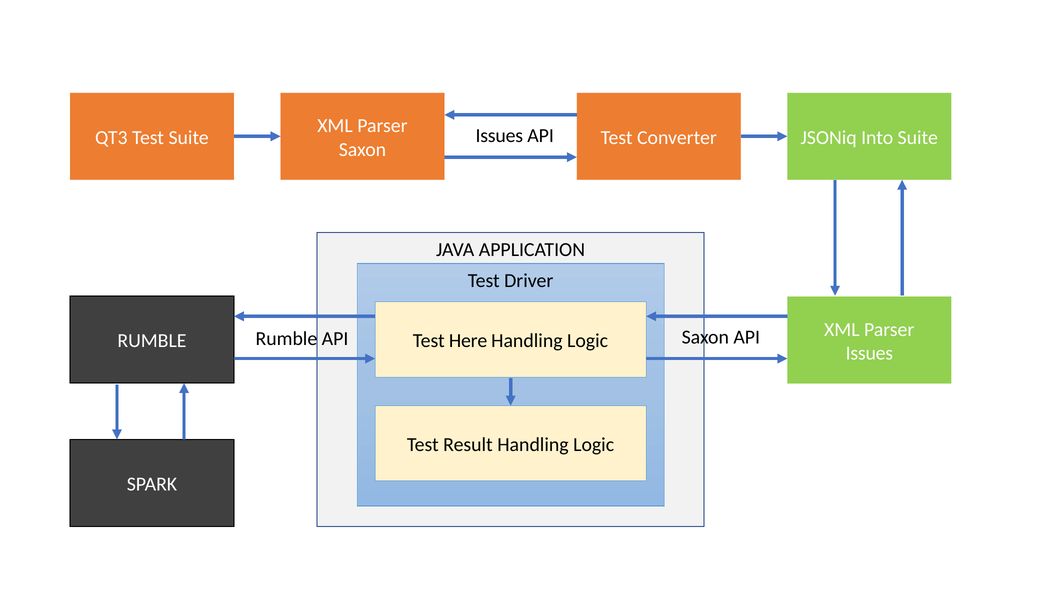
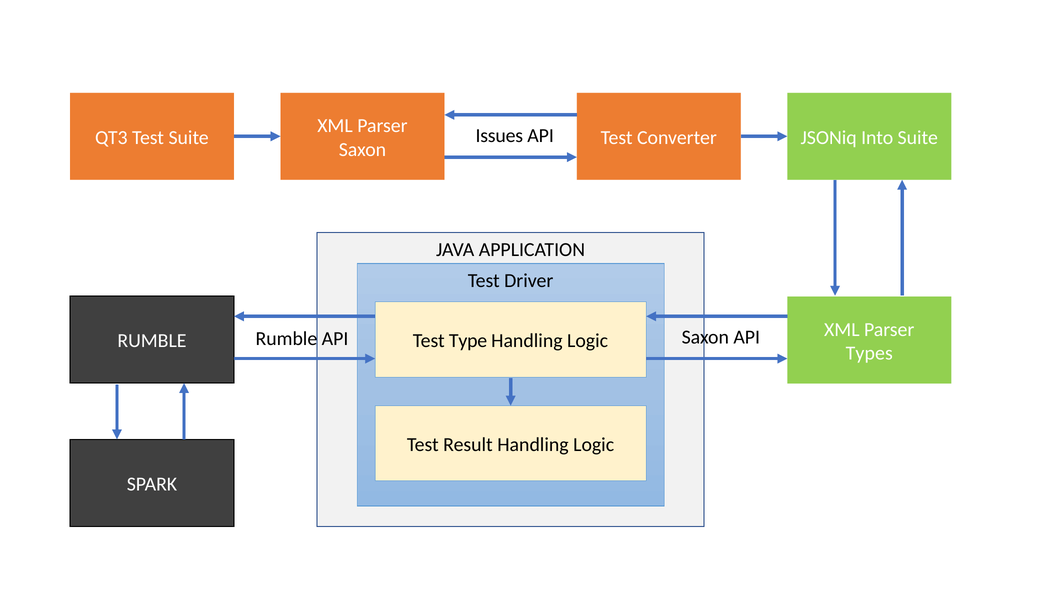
Here: Here -> Type (468, 341)
Issues: Issues -> Types (869, 353)
